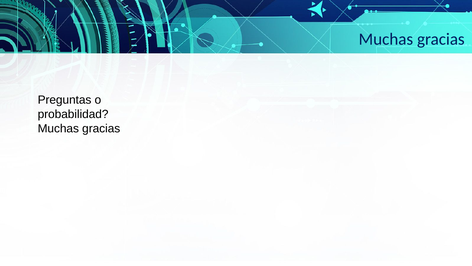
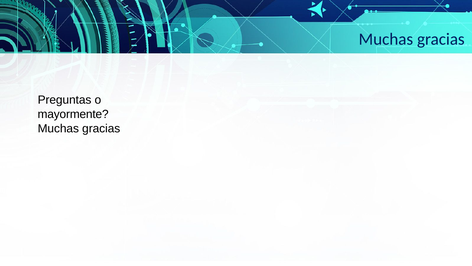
probabilidad: probabilidad -> mayormente (73, 114)
